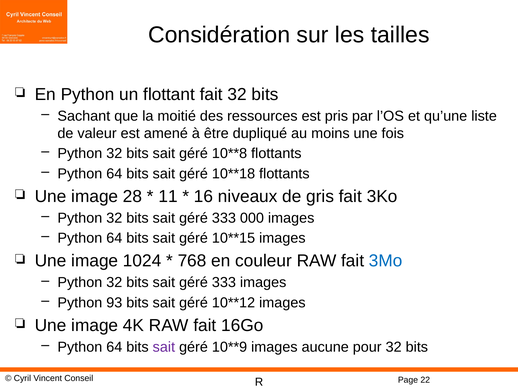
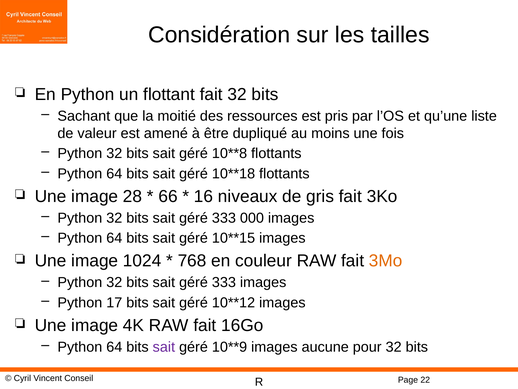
11: 11 -> 66 (168, 196)
3Mo colour: blue -> orange (386, 261)
93: 93 -> 17 (114, 302)
